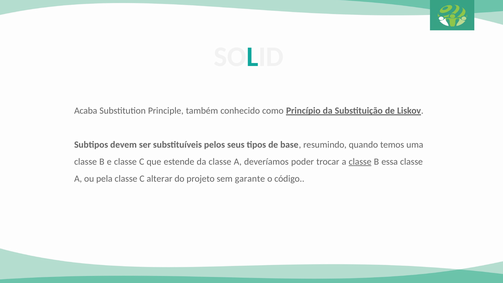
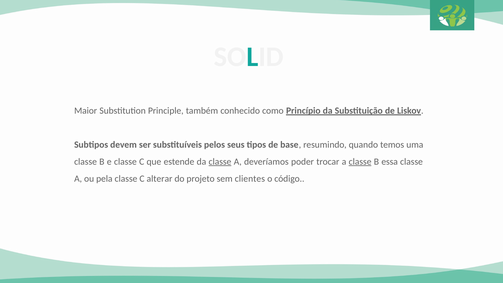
Acaba: Acaba -> Maior (86, 111)
classe underline: none -> present (220, 162)
garante: garante -> clientes (250, 179)
